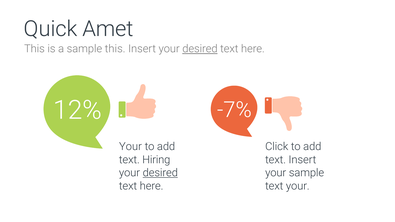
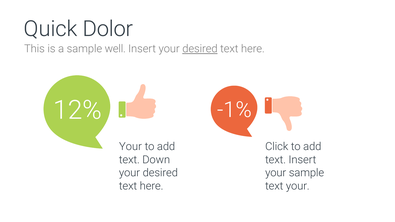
Amet: Amet -> Dolor (108, 29)
sample this: this -> well (115, 49)
-7%: -7% -> -1% (235, 110)
Hiring: Hiring -> Down (156, 160)
desired underline: present -> none (160, 173)
